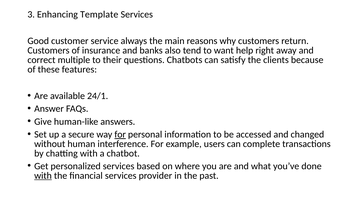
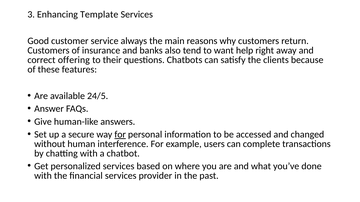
multiple: multiple -> offering (74, 60)
24/1: 24/1 -> 24/5 (98, 96)
with underline: present -> none (43, 176)
